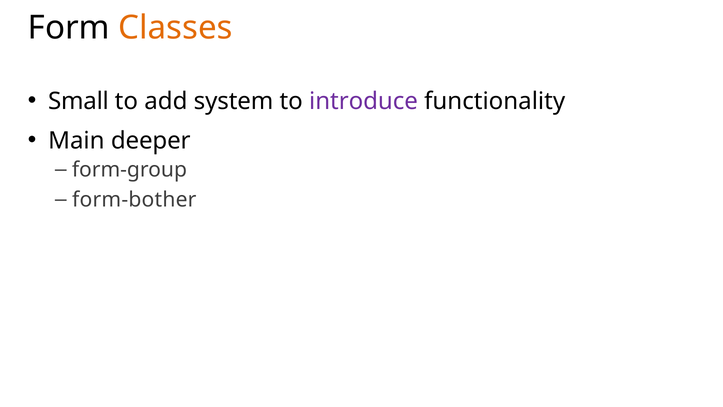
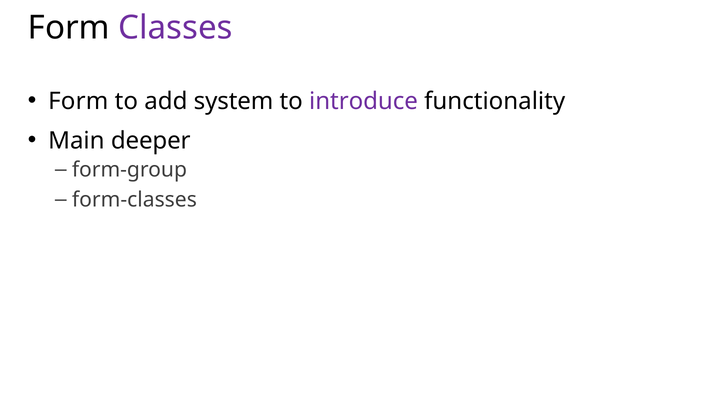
Classes colour: orange -> purple (176, 28)
Small: Small -> Form (78, 101)
form-bother: form-bother -> form-classes (134, 200)
